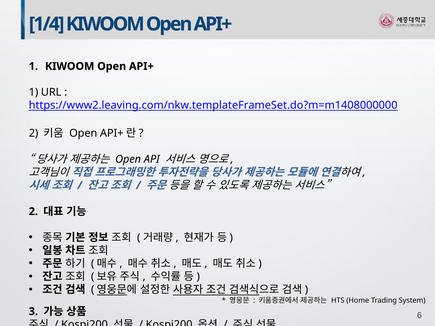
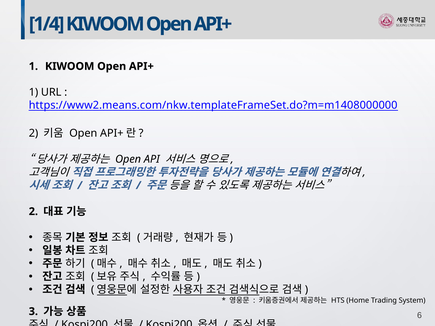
https://www2.leaving.com/nkw.templateFrameSet.do?m=m1408000000: https://www2.leaving.com/nkw.templateFrameSet.do?m=m1408000000 -> https://www2.means.com/nkw.templateFrameSet.do?m=m1408000000 (213, 105)
